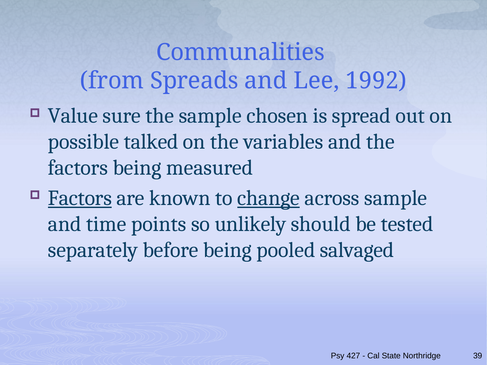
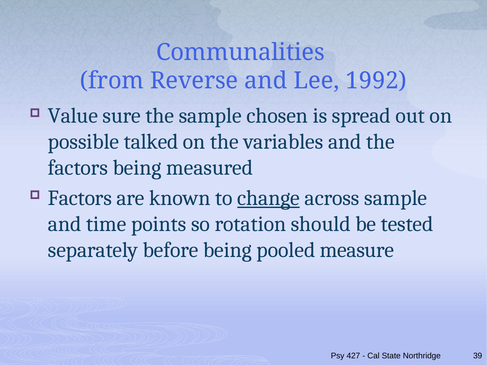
Spreads: Spreads -> Reverse (194, 81)
Factors underline: present -> none (80, 198)
unlikely: unlikely -> rotation (250, 224)
salvaged: salvaged -> measure (357, 250)
